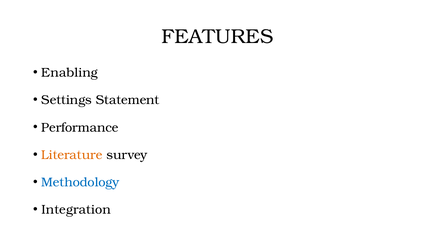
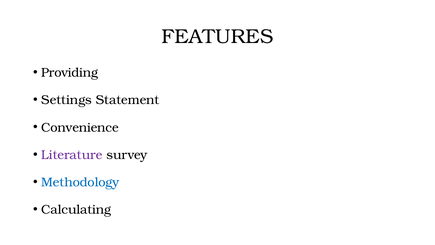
Enabling: Enabling -> Providing (70, 73)
Performance: Performance -> Convenience (80, 127)
Literature colour: orange -> purple (72, 155)
Integration: Integration -> Calculating (76, 209)
